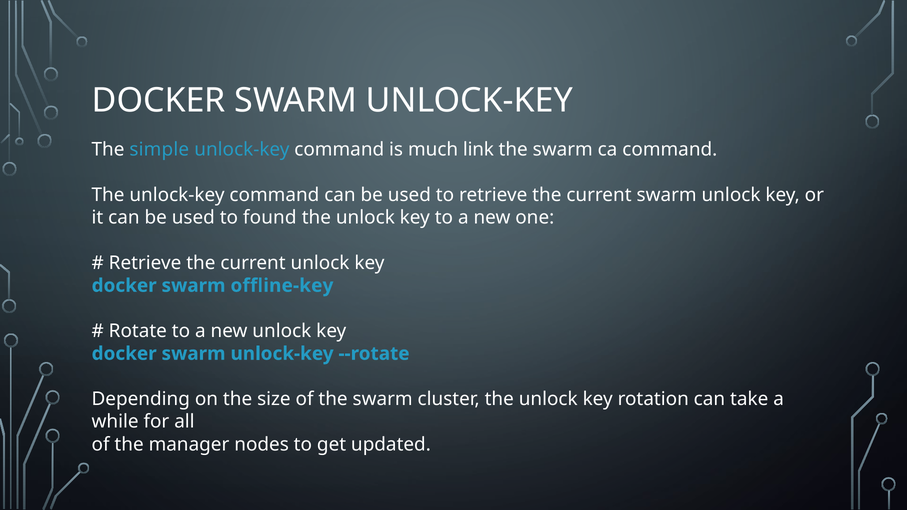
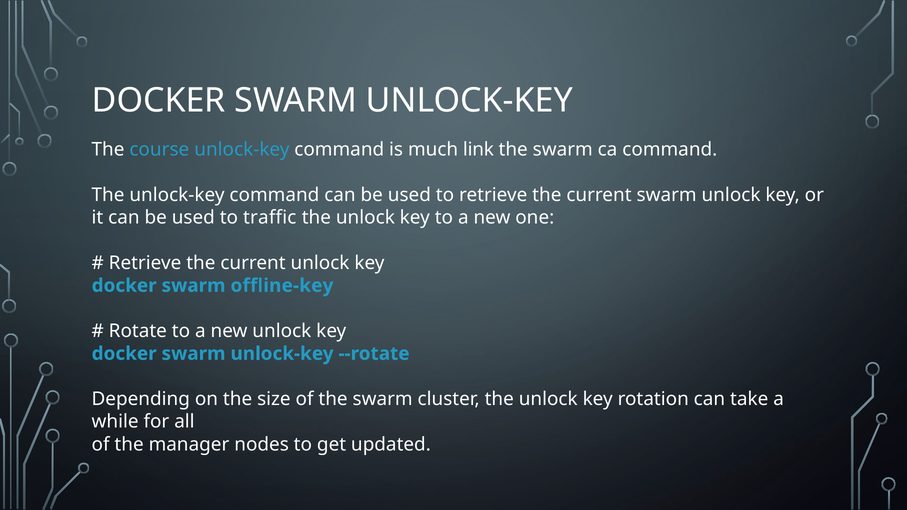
simple: simple -> course (159, 150)
found: found -> traffic (270, 218)
